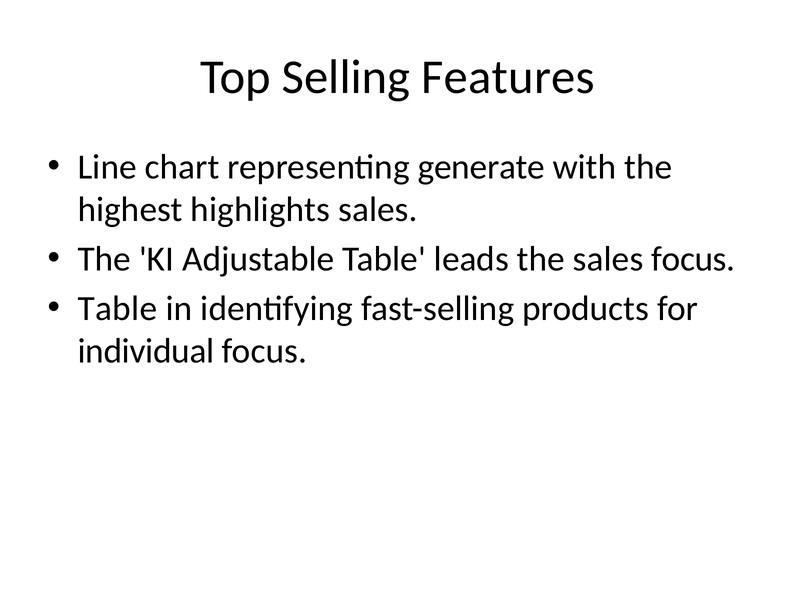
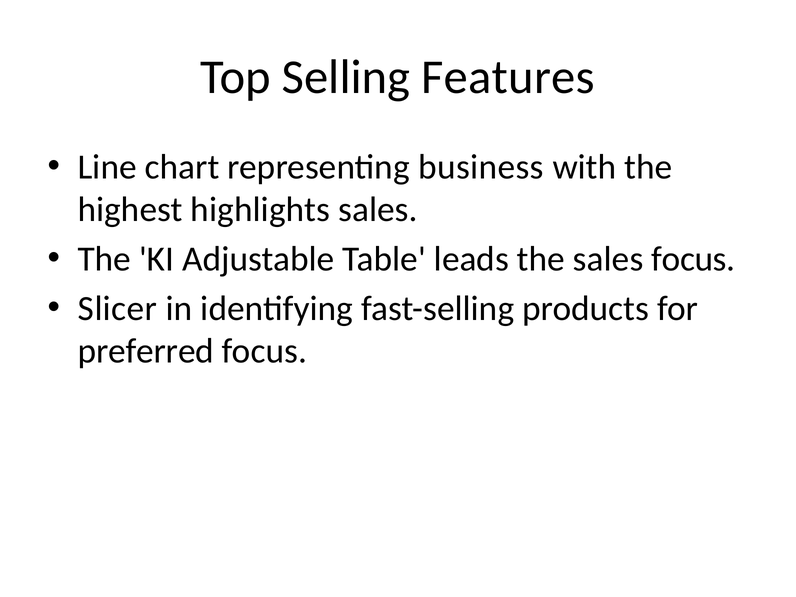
generate: generate -> business (481, 167)
Table: Table -> Slicer (117, 309)
individual: individual -> preferred (146, 351)
